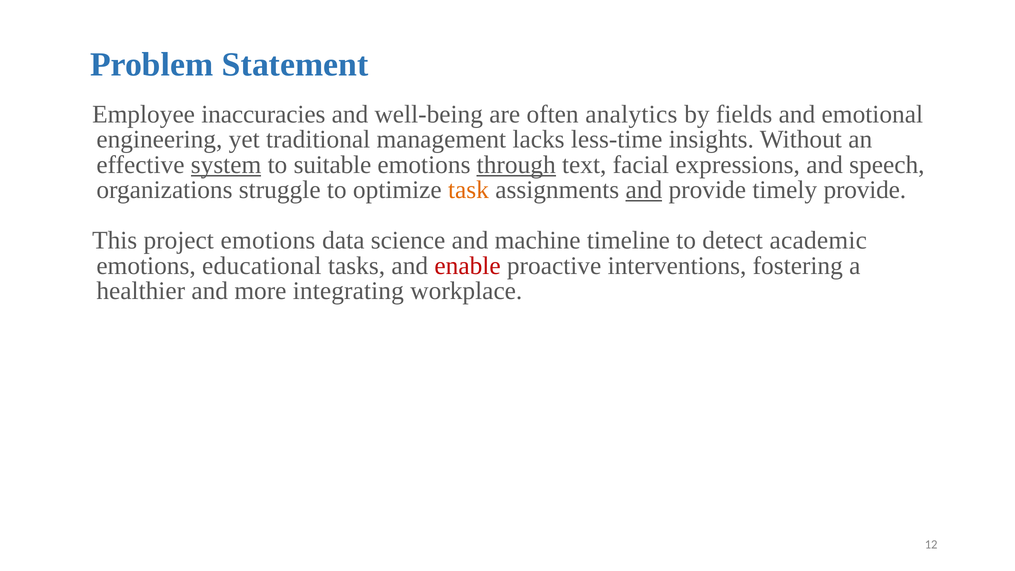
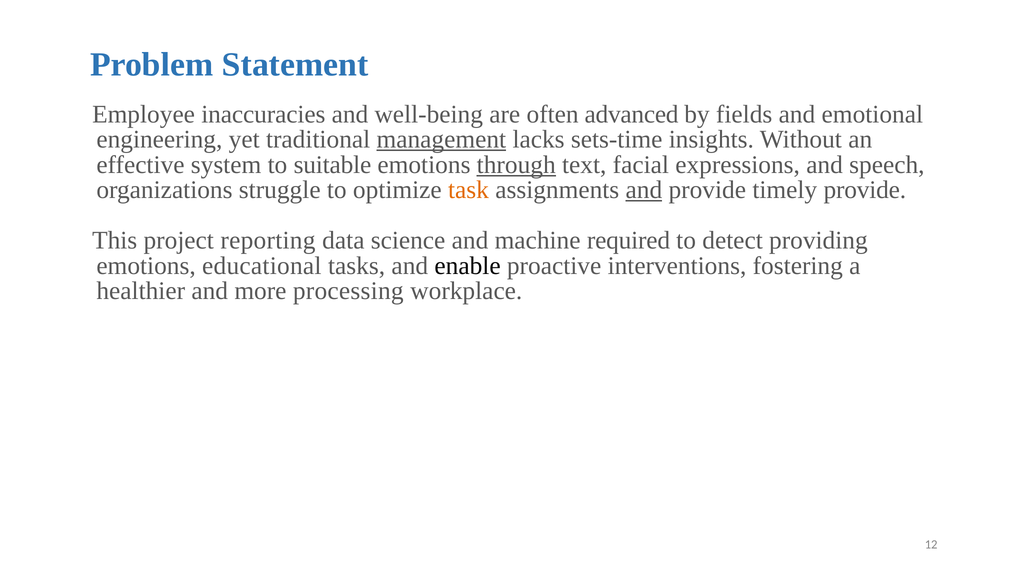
analytics: analytics -> advanced (632, 114)
management underline: none -> present (441, 139)
less-time: less-time -> sets-time (617, 139)
system underline: present -> none (226, 165)
project emotions: emotions -> reporting (268, 240)
timeline: timeline -> required (628, 240)
academic: academic -> providing (818, 240)
enable colour: red -> black (468, 266)
integrating: integrating -> processing (348, 291)
